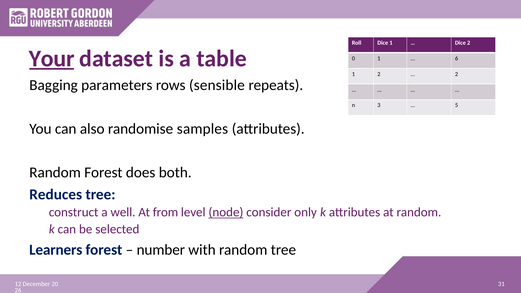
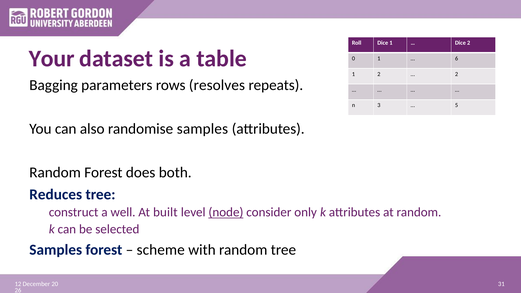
Your underline: present -> none (52, 59)
sensible: sensible -> resolves (217, 85)
from: from -> built (165, 212)
Learners: Learners -> Samples (56, 250)
number: number -> scheme (161, 250)
